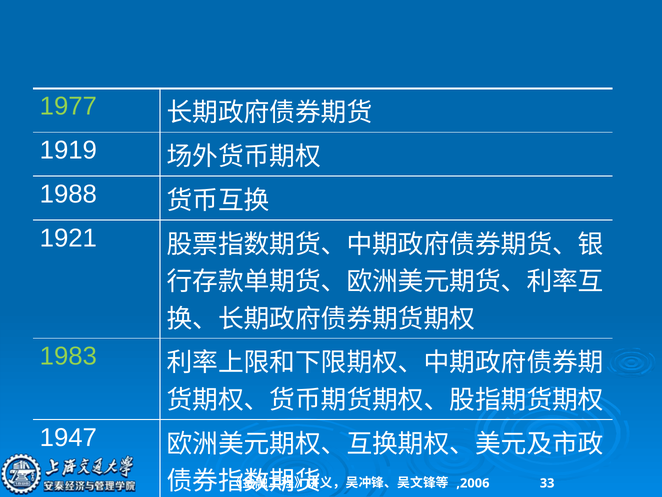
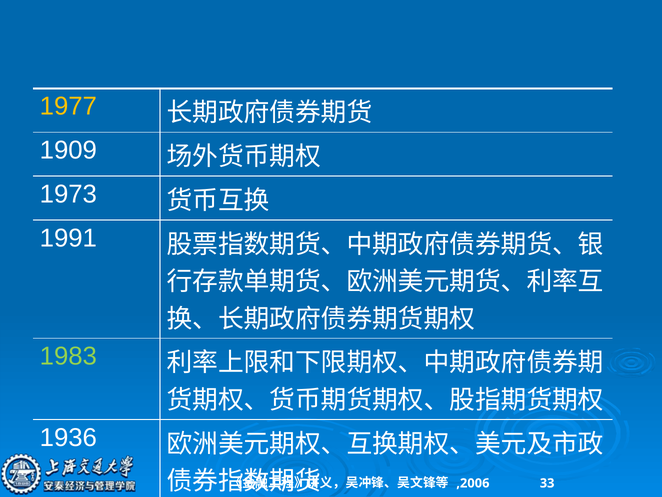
1977 colour: light green -> yellow (68, 106)
1919: 1919 -> 1909 (68, 150)
1988: 1988 -> 1973 (68, 194)
1921: 1921 -> 1991 (68, 238)
1947: 1947 -> 1936 (68, 437)
